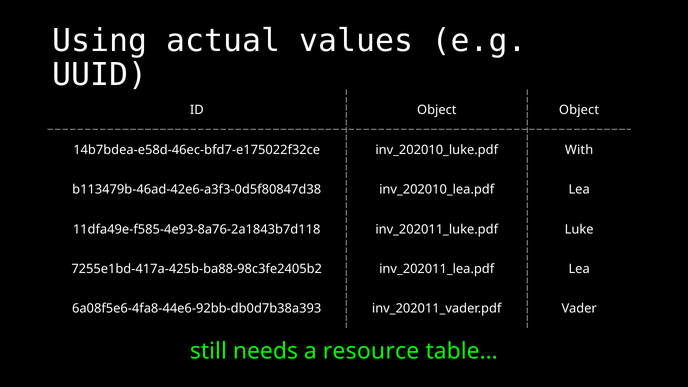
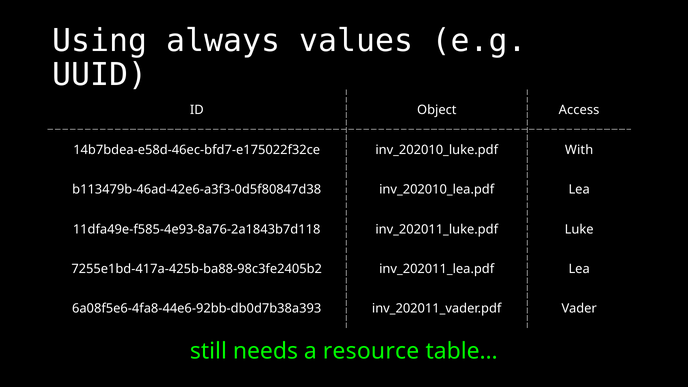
actual: actual -> always (223, 41)
Object Object: Object -> Access (579, 110)
